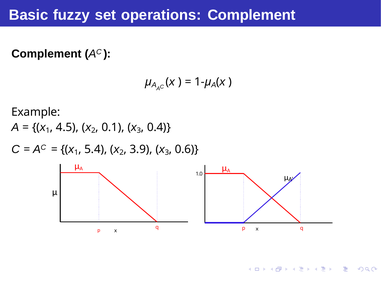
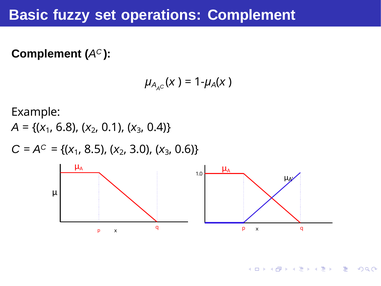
4.5: 4.5 -> 6.8 (67, 127)
5.4: 5.4 -> 8.5 (96, 149)
3.9: 3.9 -> 3.0 (141, 149)
